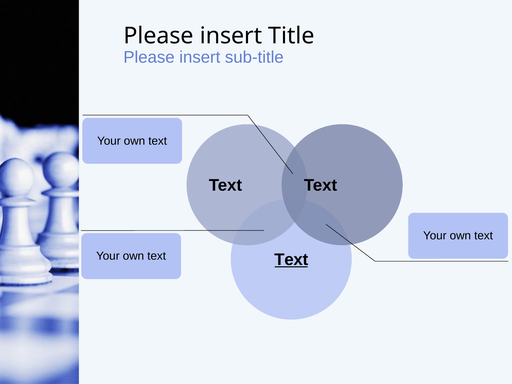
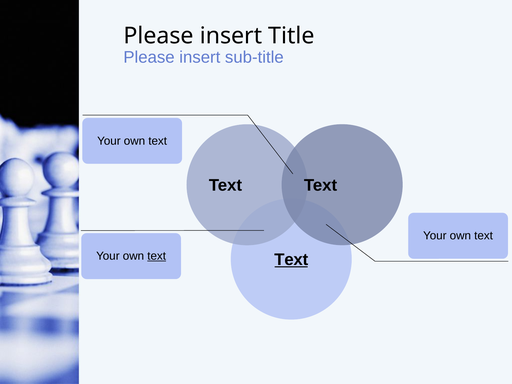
text underline: none -> present (157, 256)
